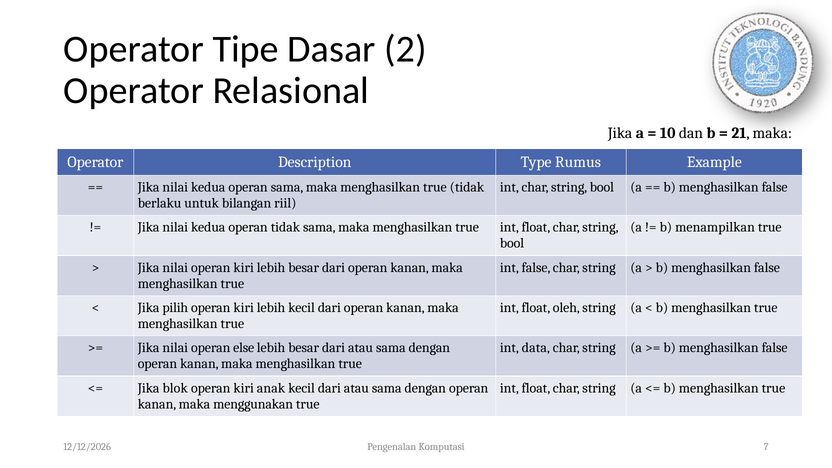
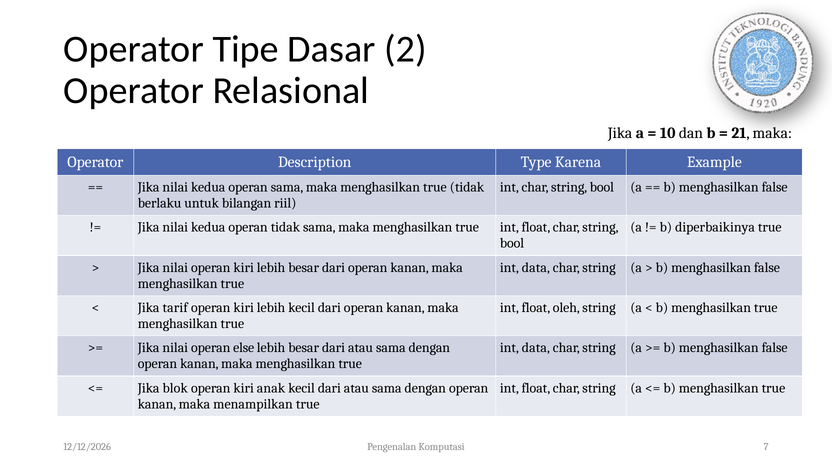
Rumus: Rumus -> Karena (578, 162)
menampilkan: menampilkan -> diperbaikinya (715, 227)
false: false -> data (536, 268)
pilih: pilih -> tarif (175, 308)
menggunakan: menggunakan -> menampilkan (253, 404)
